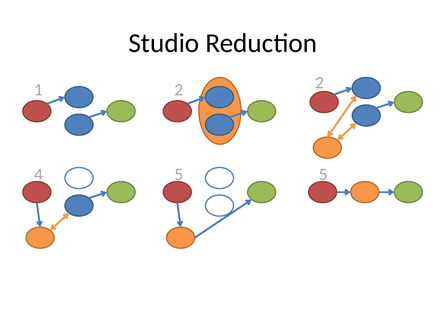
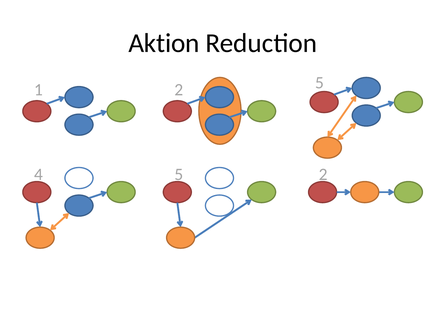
Studio: Studio -> Aktion (164, 43)
2 2: 2 -> 5 (320, 83)
5 5: 5 -> 2 (323, 174)
